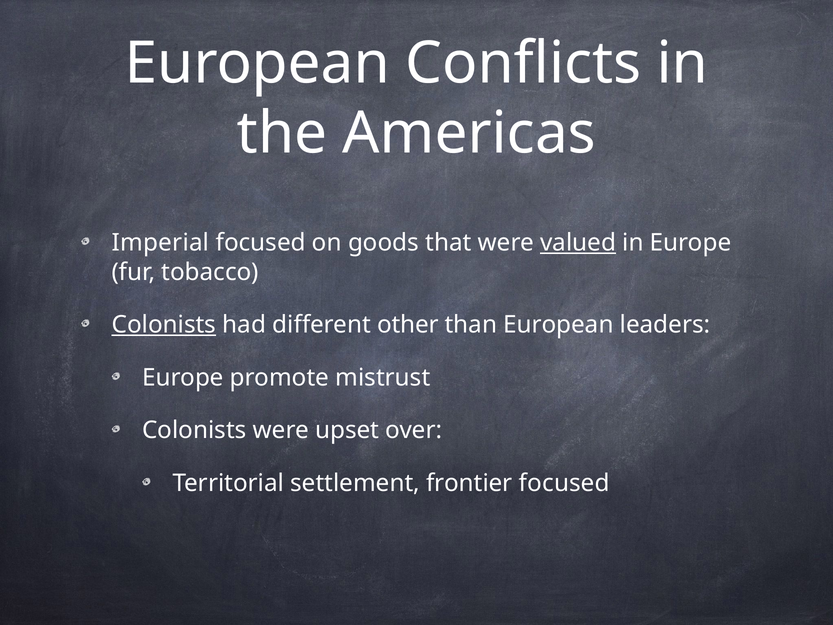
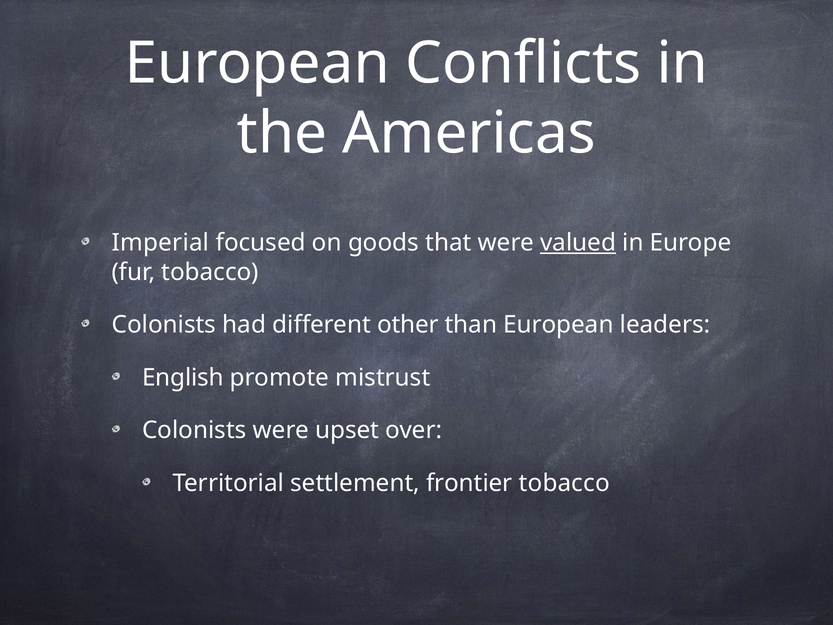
Colonists underline: present -> none (164, 325)
Europe: Europe -> English (183, 377)
frontier focused: focused -> tobacco (564, 483)
